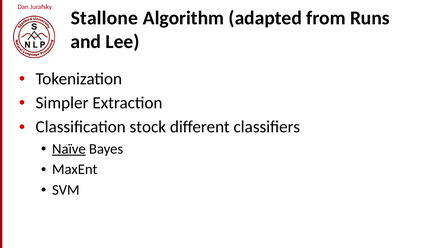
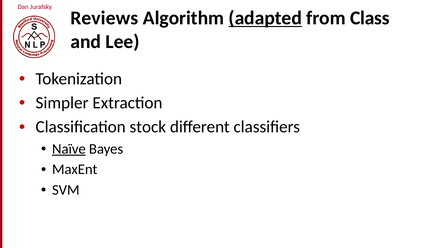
Stallone: Stallone -> Reviews (104, 18)
adapted underline: none -> present (265, 18)
Runs: Runs -> Class (370, 18)
